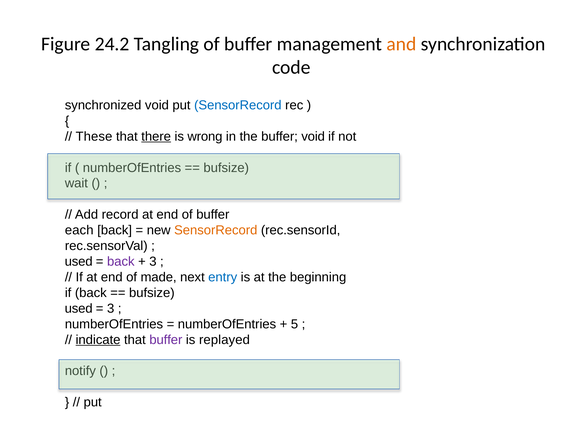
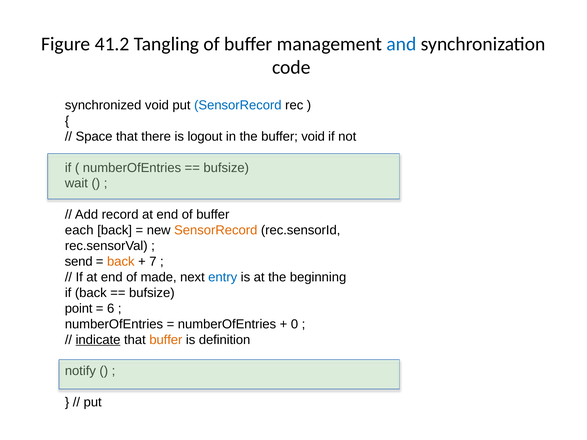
24.2: 24.2 -> 41.2 (112, 44)
and colour: orange -> blue (401, 44)
These: These -> Space (94, 137)
there underline: present -> none (156, 137)
wrong: wrong -> logout (205, 137)
used: used -> send (79, 262)
back colour: purple -> orange (121, 262)
3: 3 -> 7 (153, 262)
used: used -> point (79, 309)
3: 3 -> 6 (111, 309)
5: 5 -> 0 (294, 324)
buffer colour: purple -> orange (166, 340)
replayed: replayed -> definition (225, 340)
